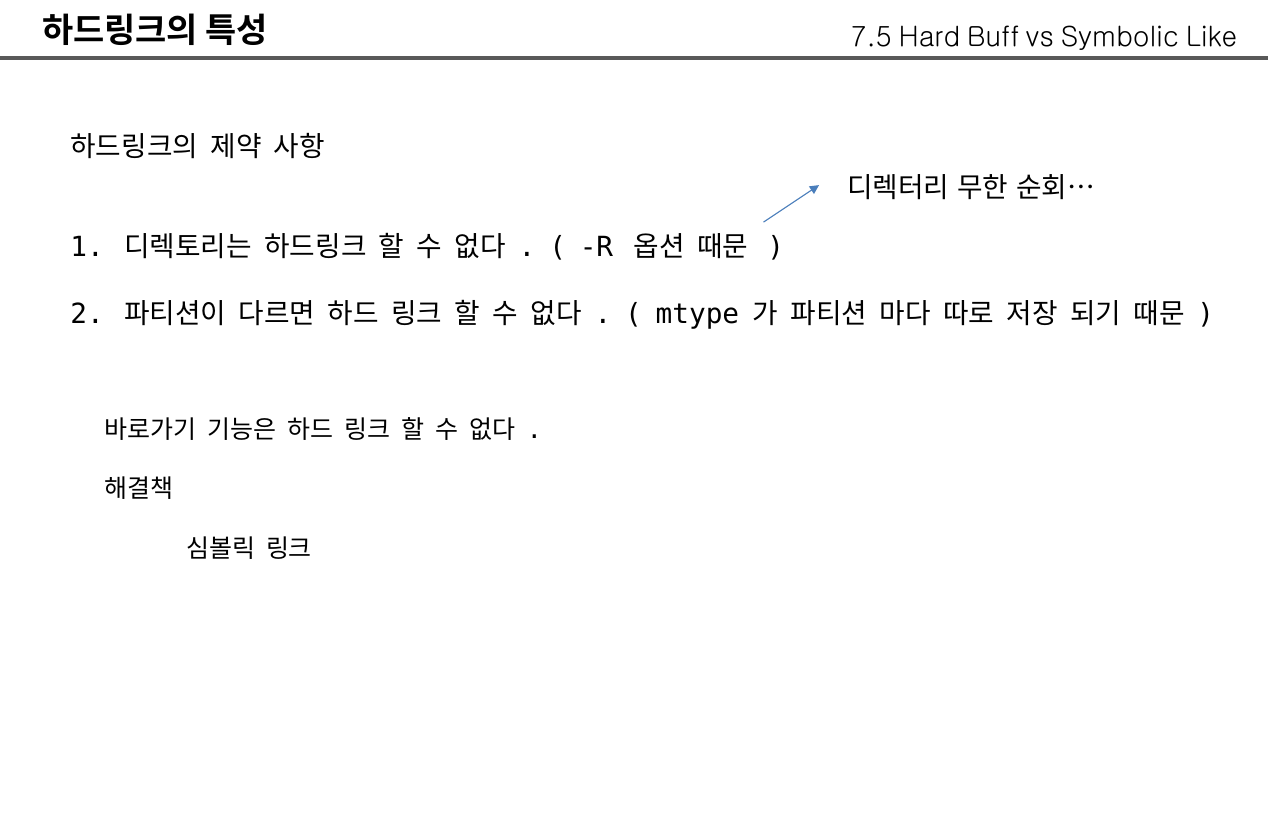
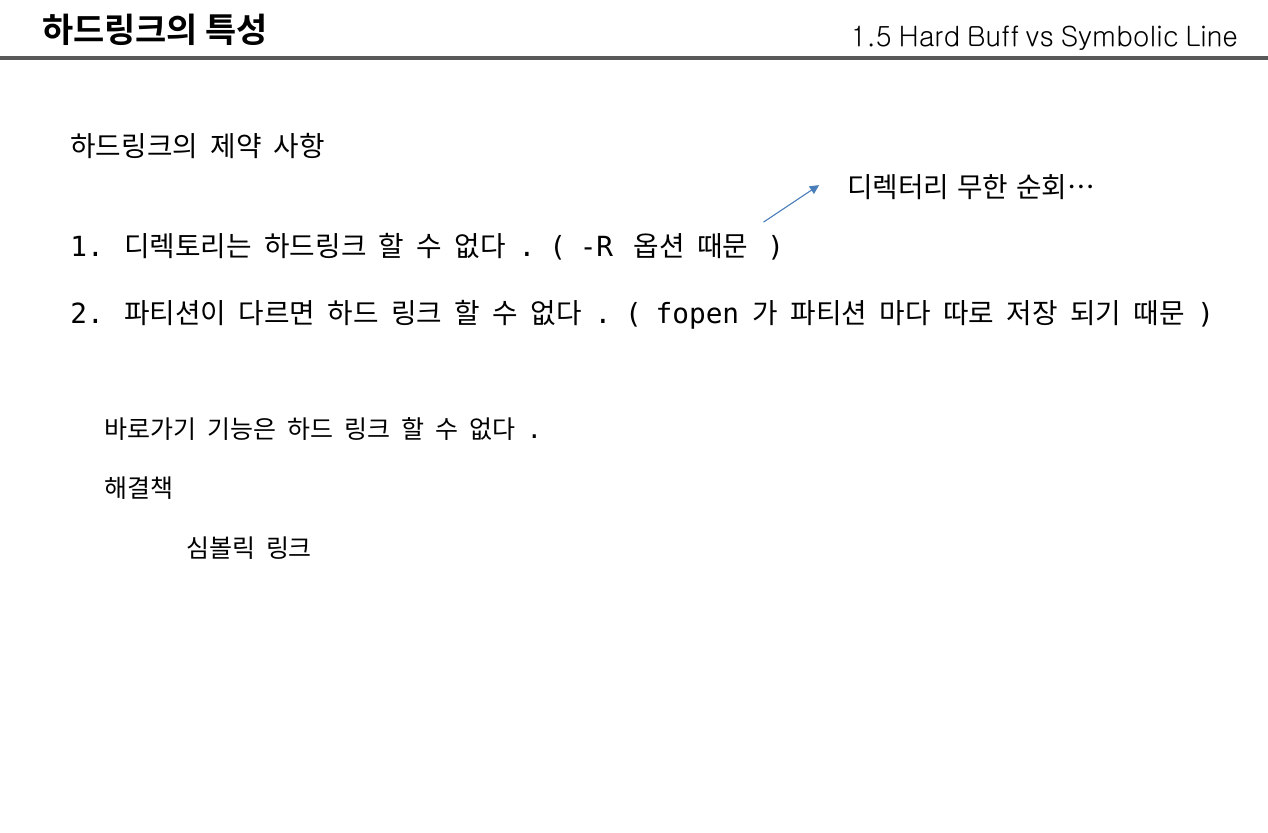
7.5: 7.5 -> 1.5 (871, 38)
Like: Like -> Line (1212, 38)
mtype: mtype -> fopen (697, 314)
